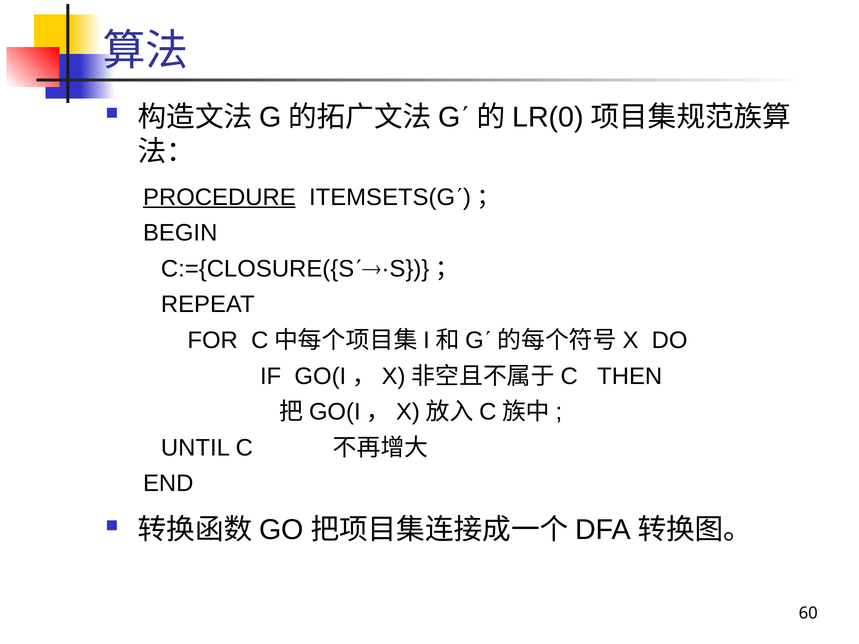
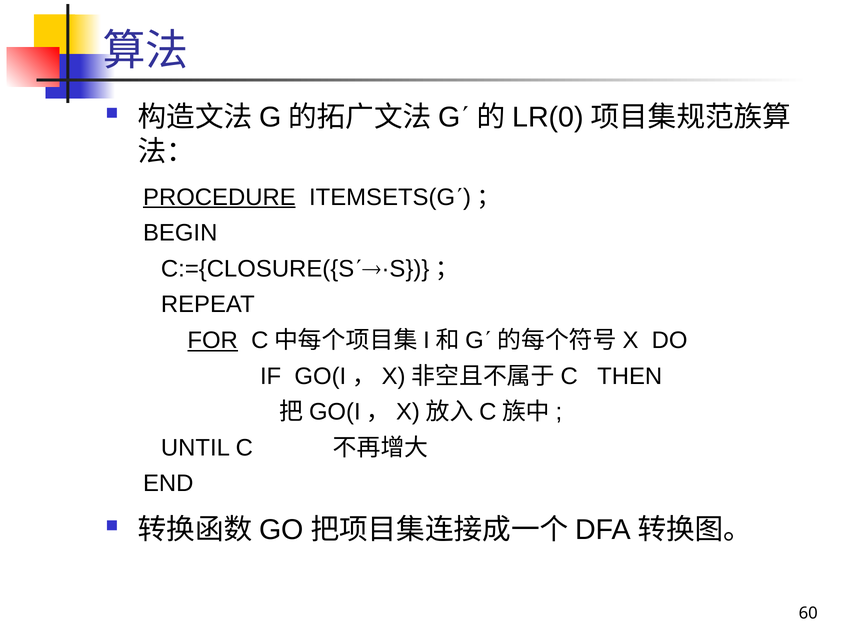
FOR underline: none -> present (213, 341)
